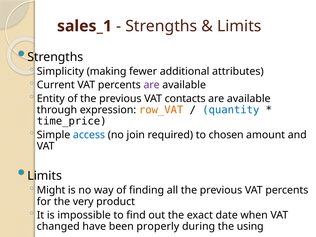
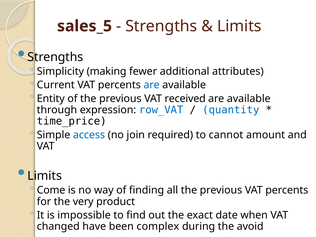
sales_1: sales_1 -> sales_5 (85, 26)
are colour: purple -> blue (152, 85)
contacts: contacts -> received (185, 99)
row_VAT colour: orange -> blue (161, 110)
chosen: chosen -> cannot (226, 135)
Might: Might -> Come (51, 190)
properly: properly -> complex (158, 226)
using: using -> avoid (250, 226)
